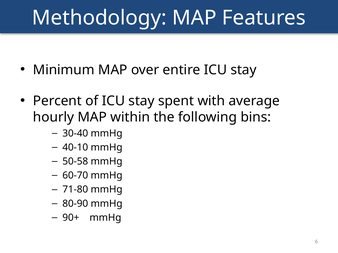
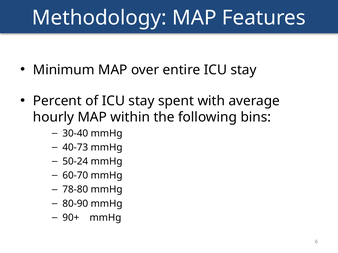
40-10: 40-10 -> 40-73 (75, 148)
50-58: 50-58 -> 50-24 (75, 162)
71-80: 71-80 -> 78-80 (75, 190)
